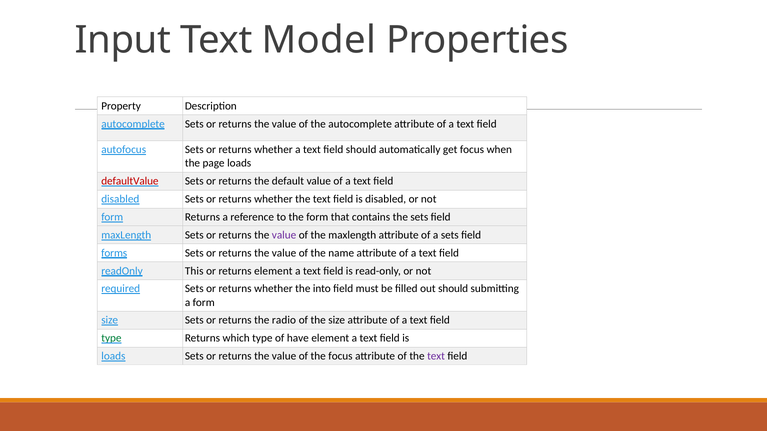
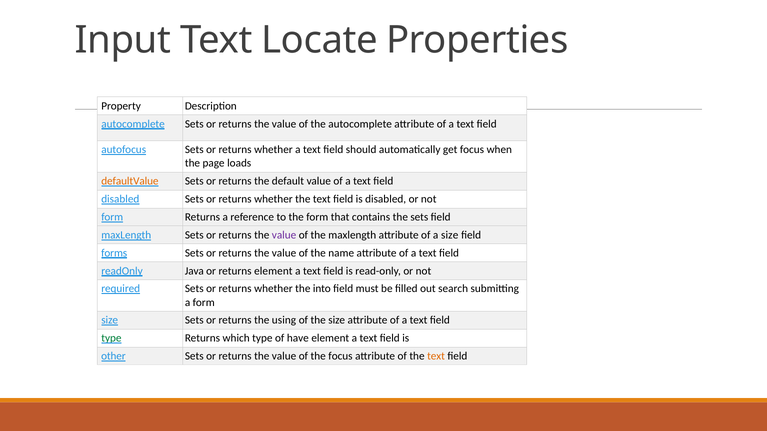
Model: Model -> Locate (319, 40)
defaultValue colour: red -> orange (130, 181)
a sets: sets -> size (450, 235)
This: This -> Java (194, 271)
out should: should -> search (453, 289)
radio: radio -> using (284, 321)
loads: loads -> other (113, 356)
text colour: purple -> orange (436, 356)
